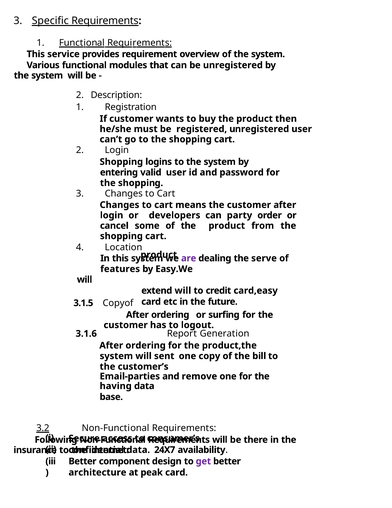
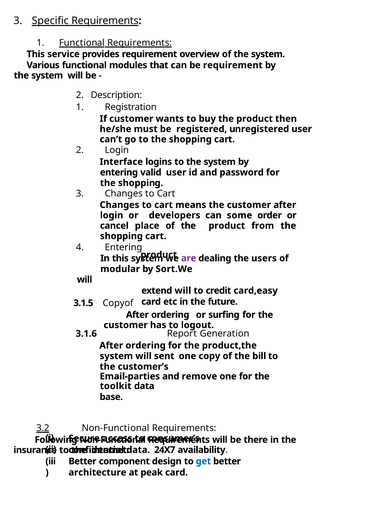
be unregistered: unregistered -> requirement (233, 65)
Shopping: Shopping -> Interface (121, 162)
party: party -> some (239, 215)
some: some -> place (147, 225)
Location: Location -> Entering (124, 247)
serve: serve -> users (264, 258)
features: features -> modular (120, 269)
Easy.We: Easy.We -> Sort.We (174, 269)
having: having -> toolkit (116, 386)
get colour: purple -> blue (203, 461)
